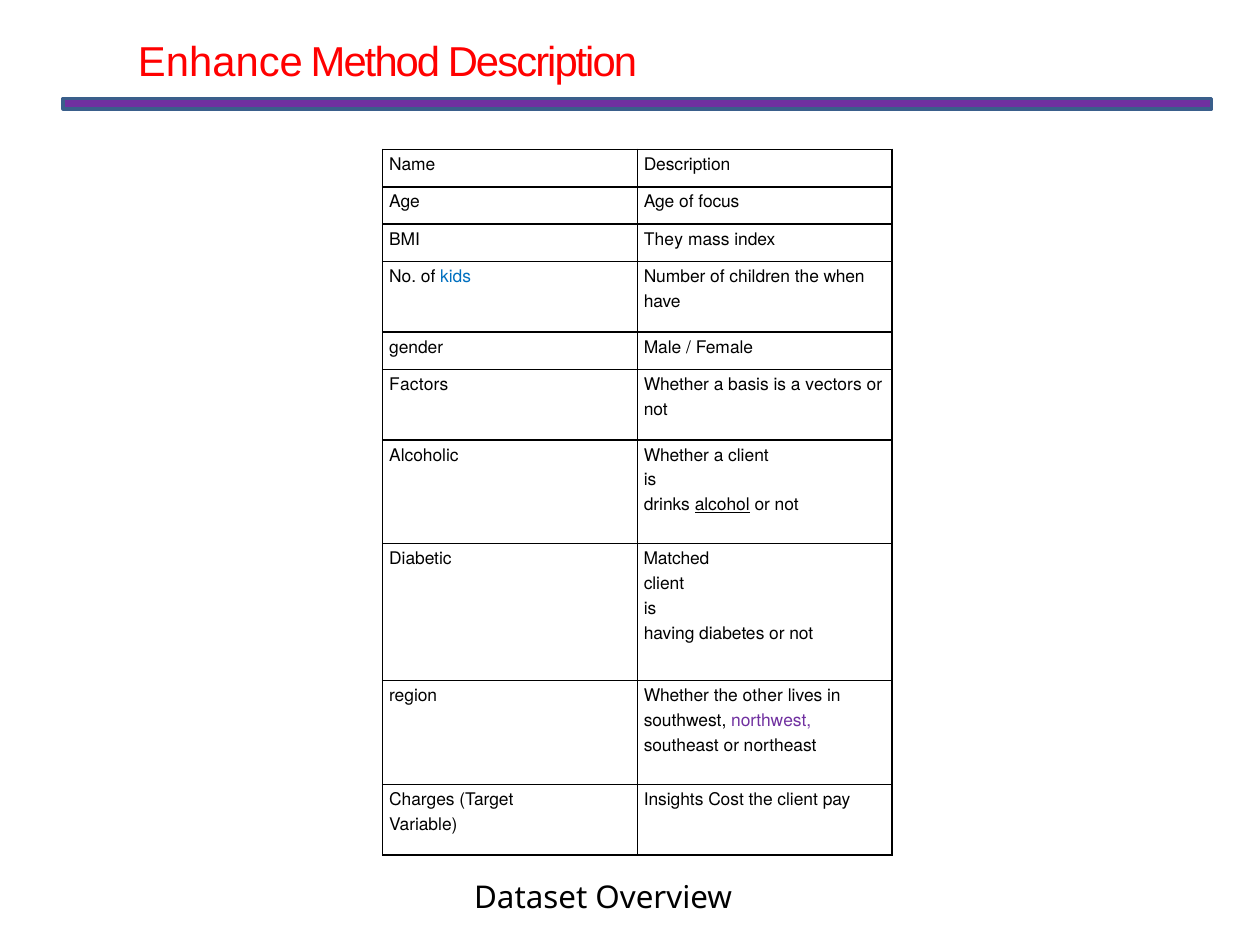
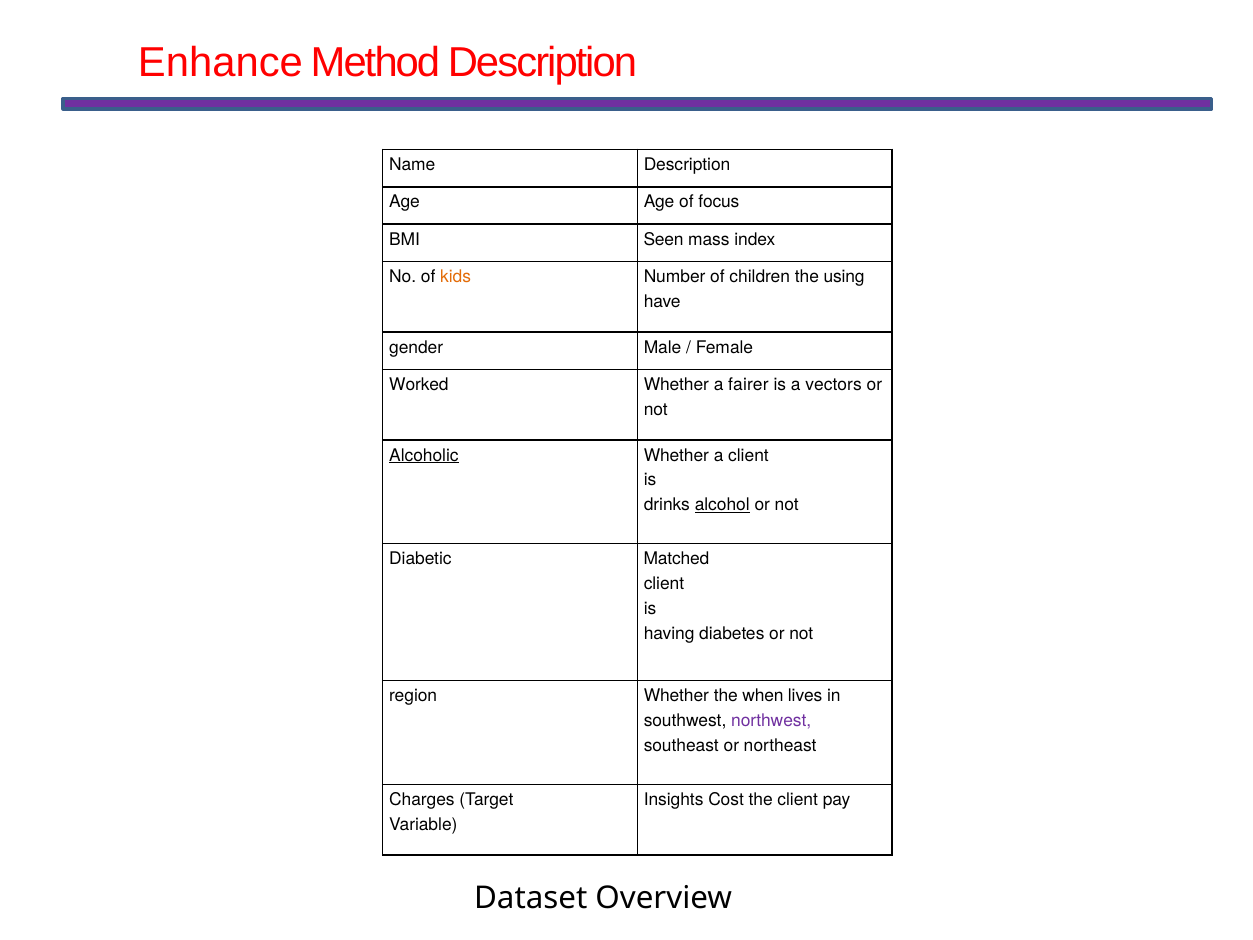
They: They -> Seen (664, 239)
kids colour: blue -> orange (456, 277)
when: when -> using (844, 277)
Factors: Factors -> Worked (419, 385)
basis: basis -> fairer (748, 385)
Alcoholic underline: none -> present (424, 455)
other: other -> when (763, 696)
